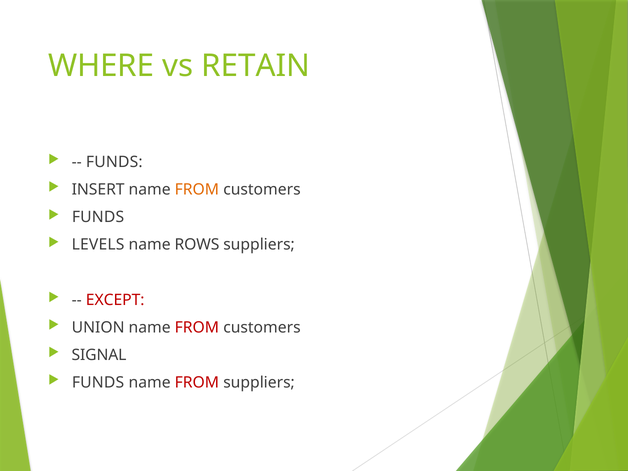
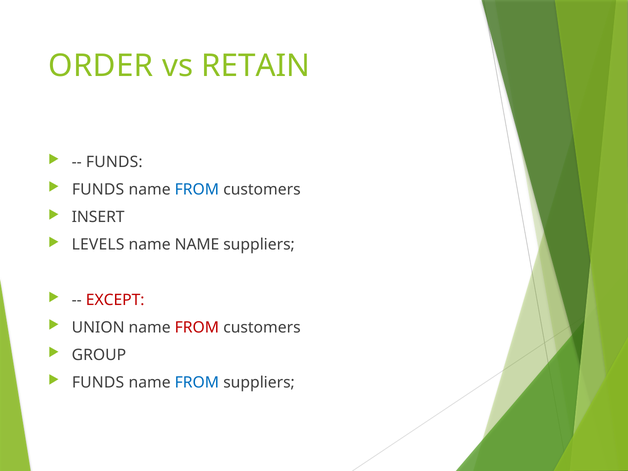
WHERE: WHERE -> ORDER (101, 66)
INSERT: INSERT -> FUNDS (98, 190)
FROM colour: orange -> blue (197, 190)
FUNDS: FUNDS -> INSERT (98, 217)
name ROWS: ROWS -> NAME (197, 245)
SIGNAL: SIGNAL -> GROUP (99, 355)
FROM colour: red -> blue (197, 383)
